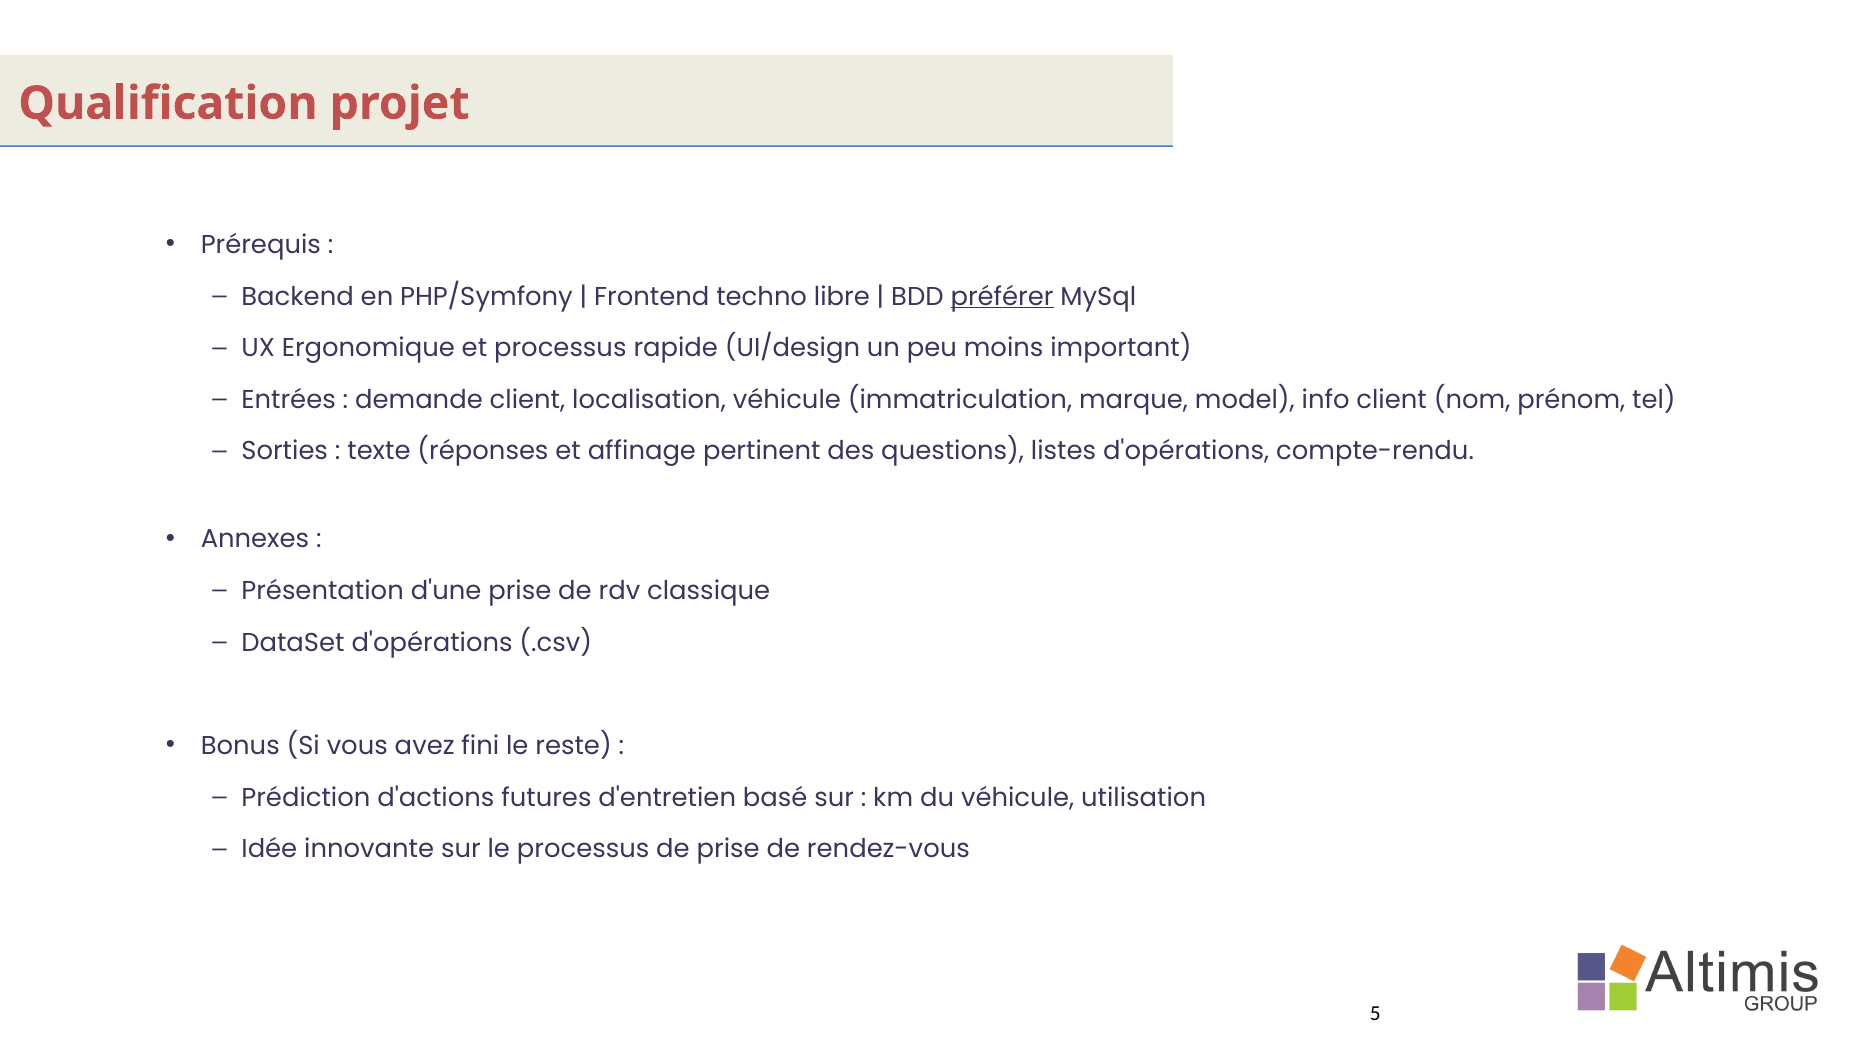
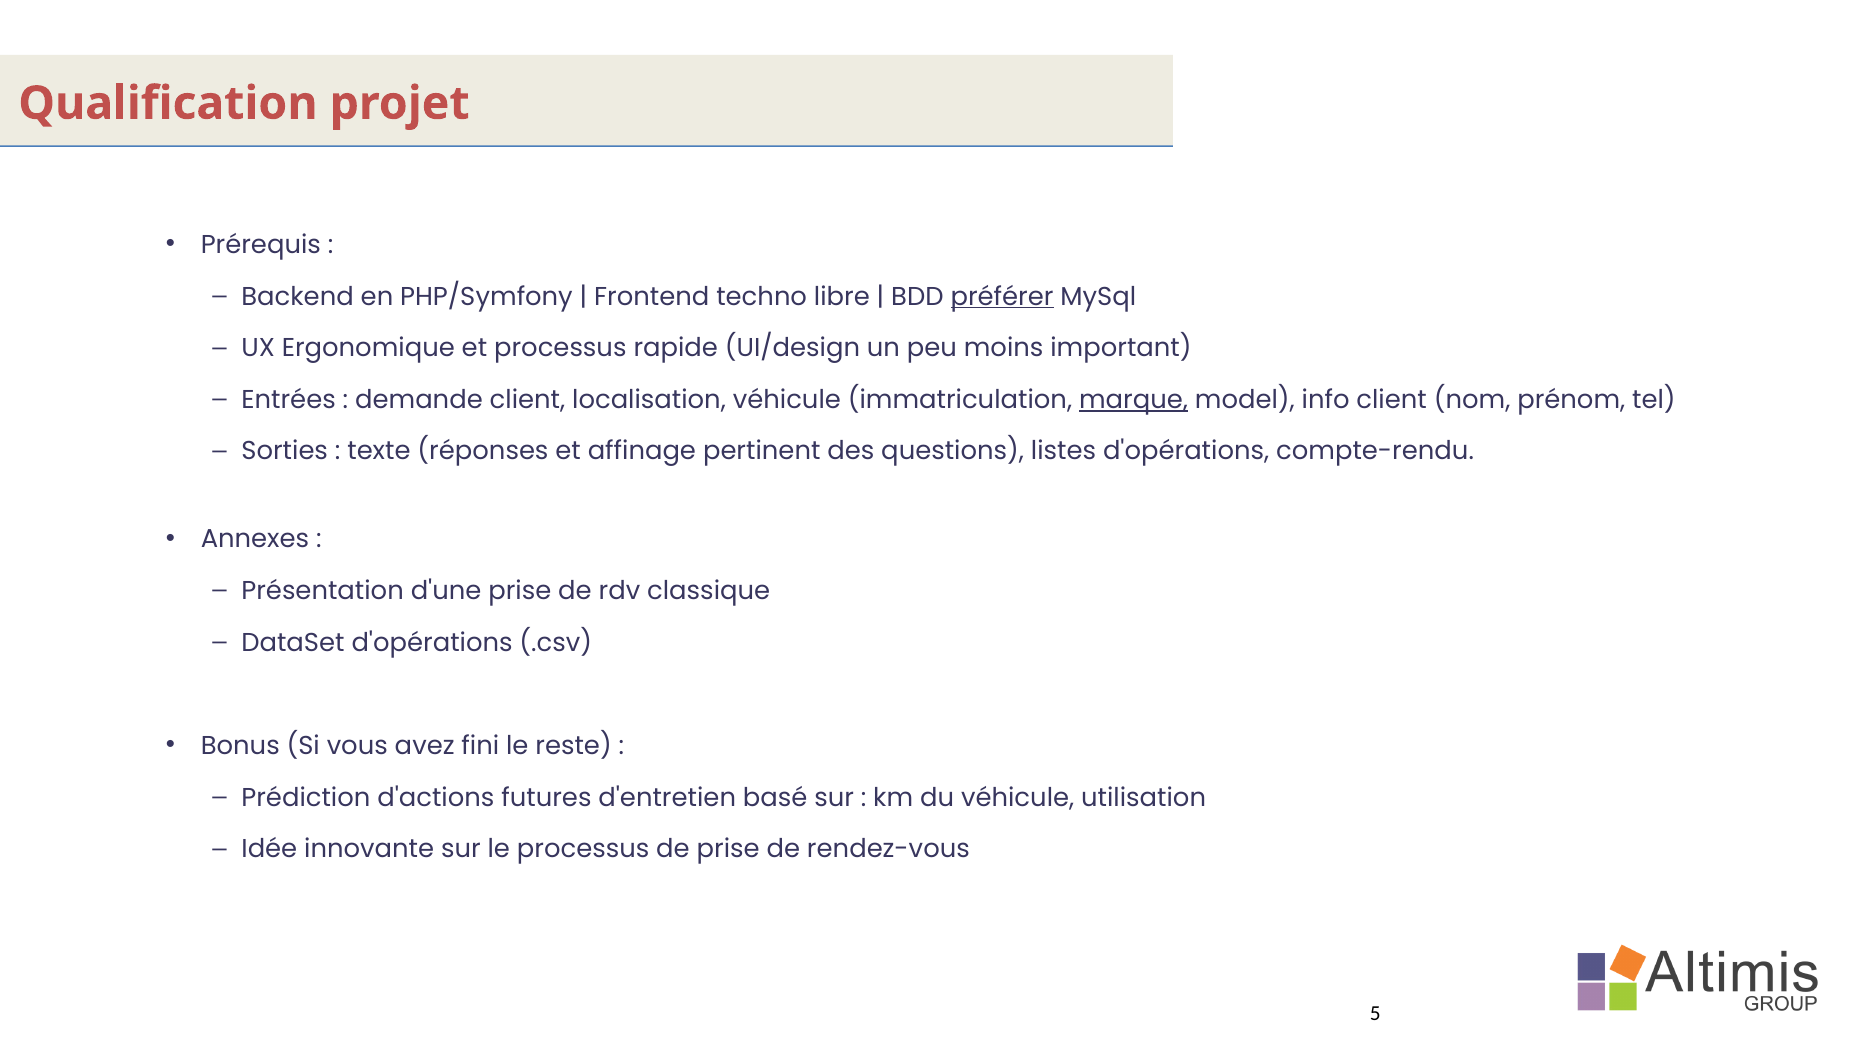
marque underline: none -> present (1133, 400)
